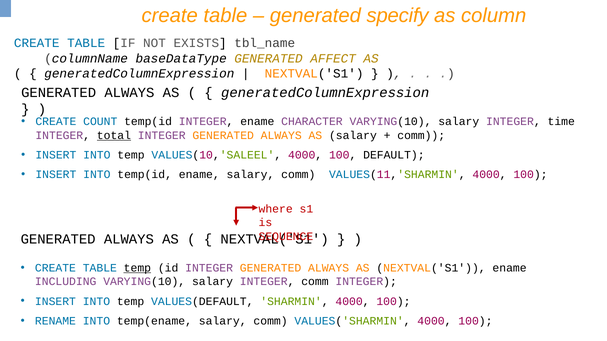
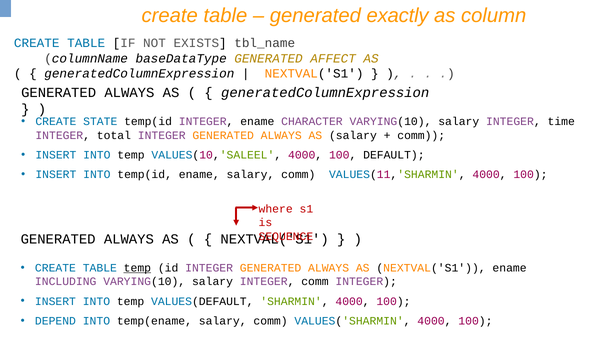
specify: specify -> exactly (398, 16)
COUNT: COUNT -> STATE (100, 122)
total underline: present -> none (114, 136)
RENAME: RENAME -> DEPEND (55, 321)
